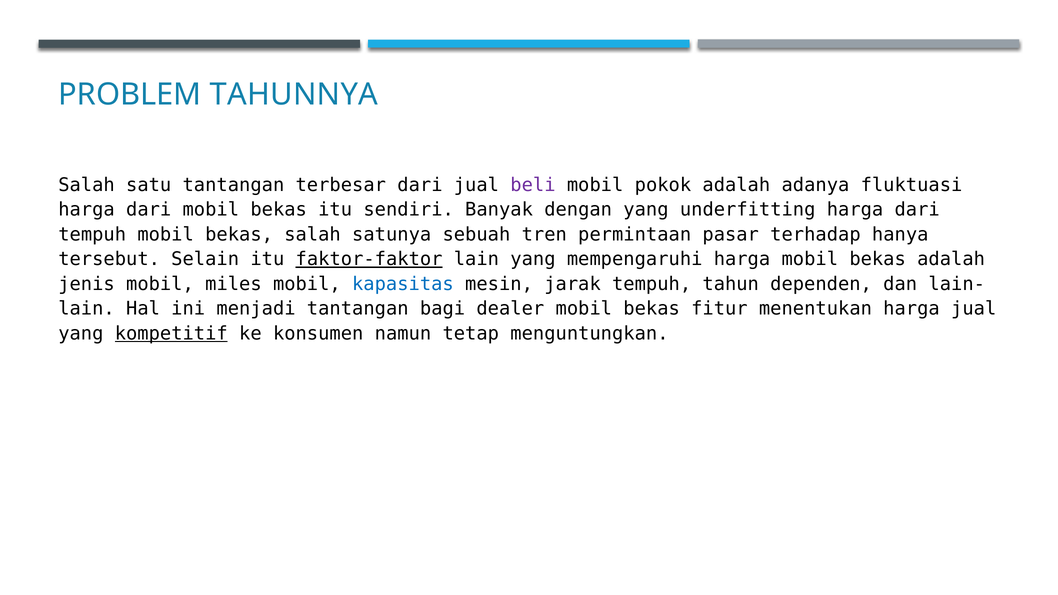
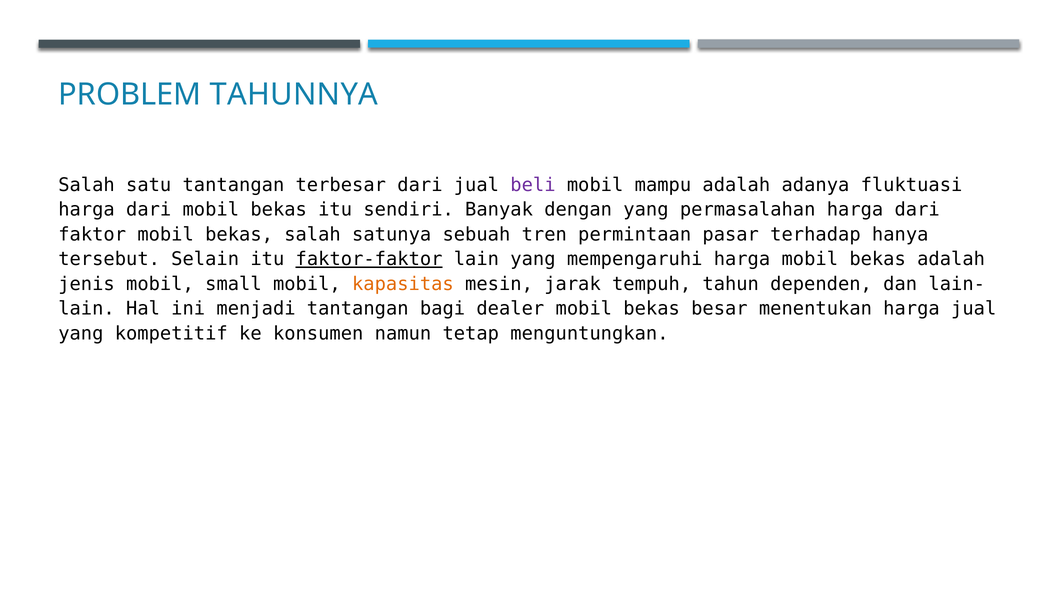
pokok: pokok -> mampu (663, 185)
underfitting: underfitting -> permasalahan (748, 210)
tempuh: tempuh -> faktor (92, 235)
miles: miles -> small (233, 284)
kapasitas colour: blue -> orange (403, 284)
fitur: fitur -> besar (719, 309)
kompetitif underline: present -> none (171, 334)
